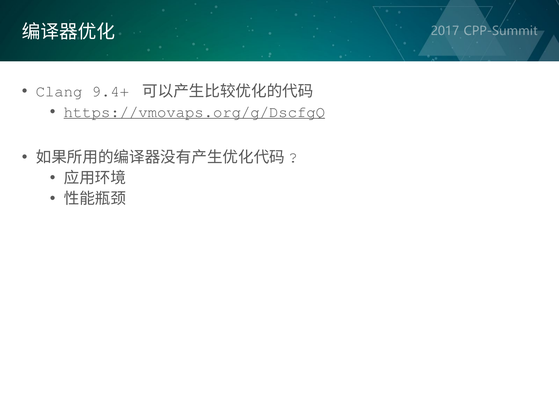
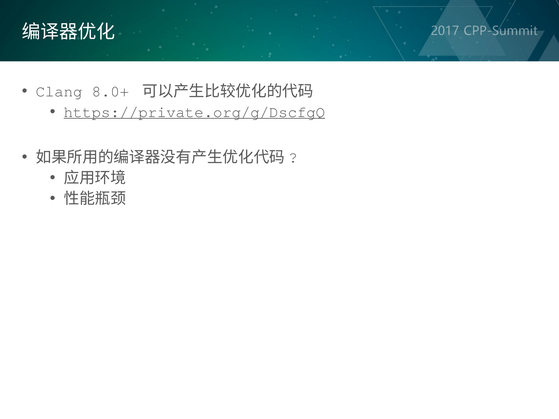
9.4+: 9.4+ -> 8.0+ (111, 91)
https://vmovaps.org/g/DscfgQ: https://vmovaps.org/g/DscfgQ -> https://private.org/g/DscfgQ (195, 112)
